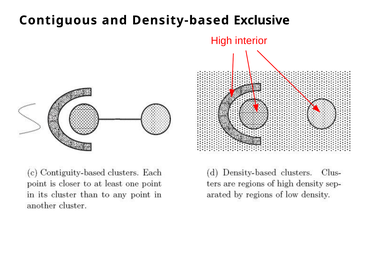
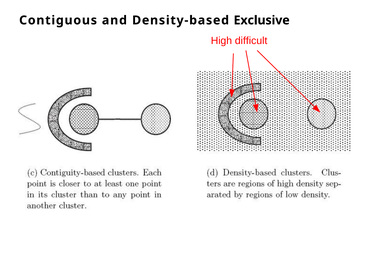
interior: interior -> difficult (251, 41)
